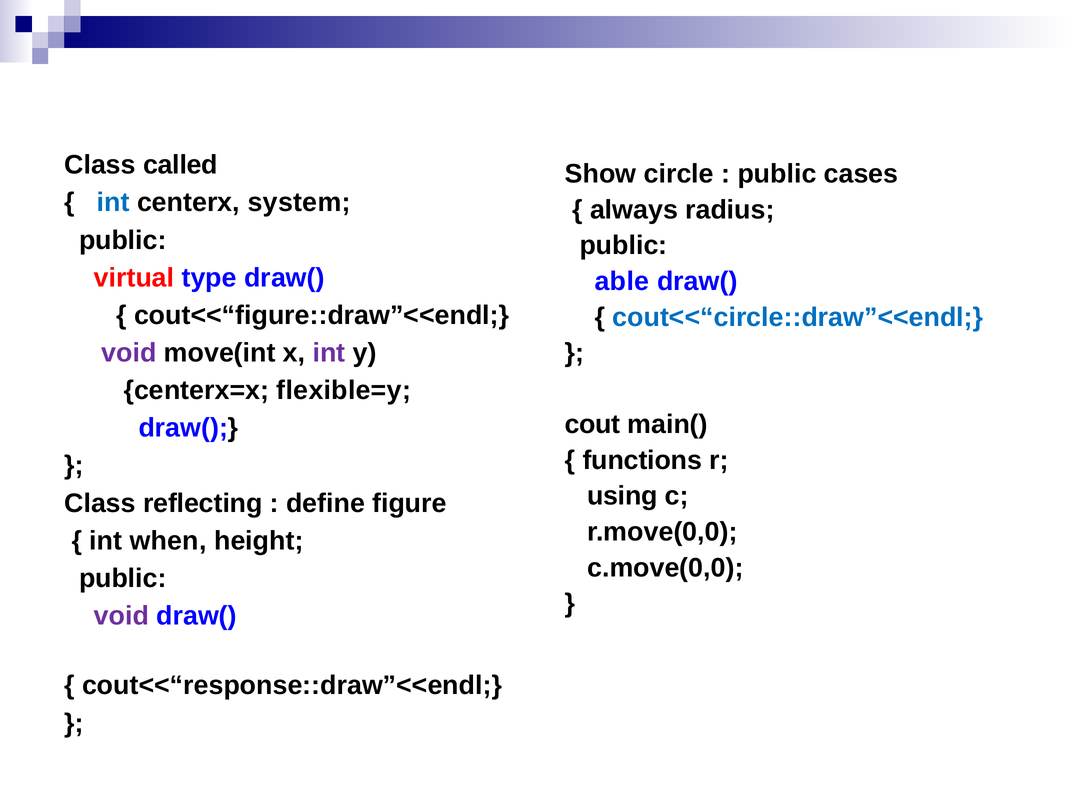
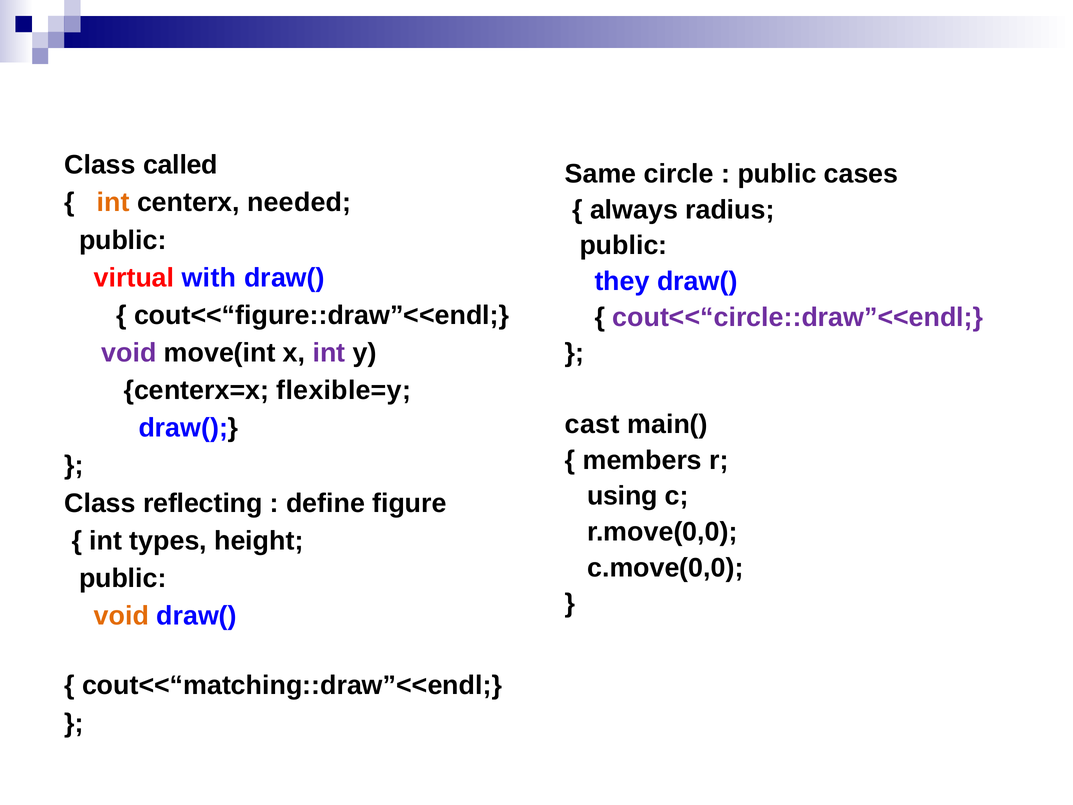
Show: Show -> Same (601, 174)
int colour: blue -> orange (113, 203)
system: system -> needed (299, 203)
type: type -> with (209, 278)
able: able -> they (622, 281)
cout<<“circle::draw”<<endl colour: blue -> purple (798, 317)
cout: cout -> cast (592, 424)
functions: functions -> members (642, 460)
when: when -> types (168, 541)
void colour: purple -> orange (121, 616)
cout<<“response::draw”<<endl: cout<<“response::draw”<<endl -> cout<<“matching::draw”<<endl (292, 685)
